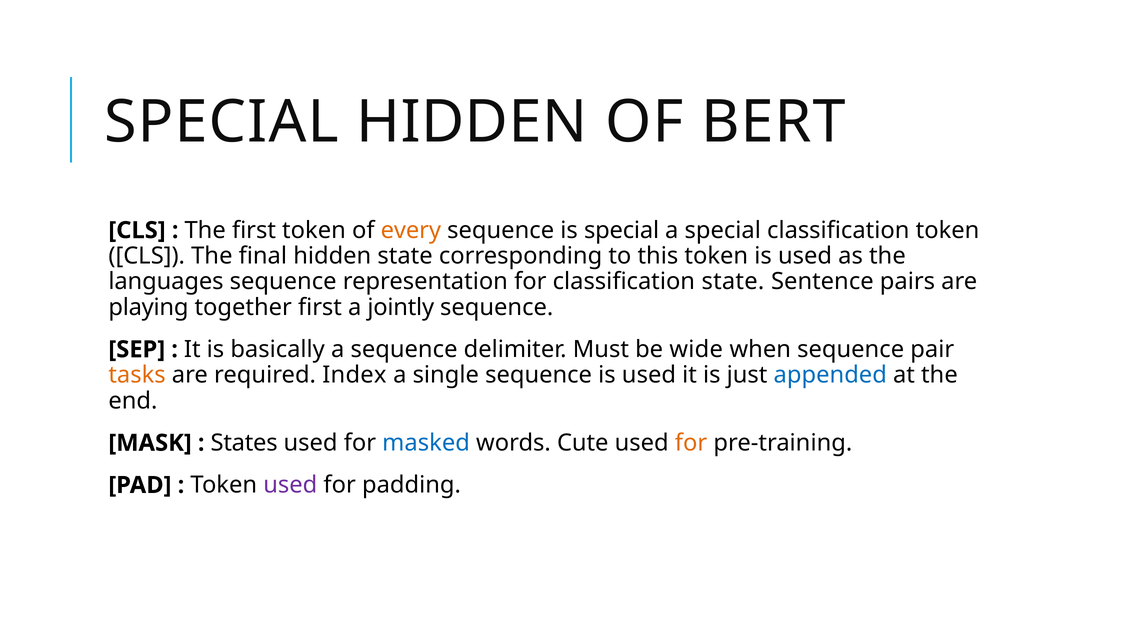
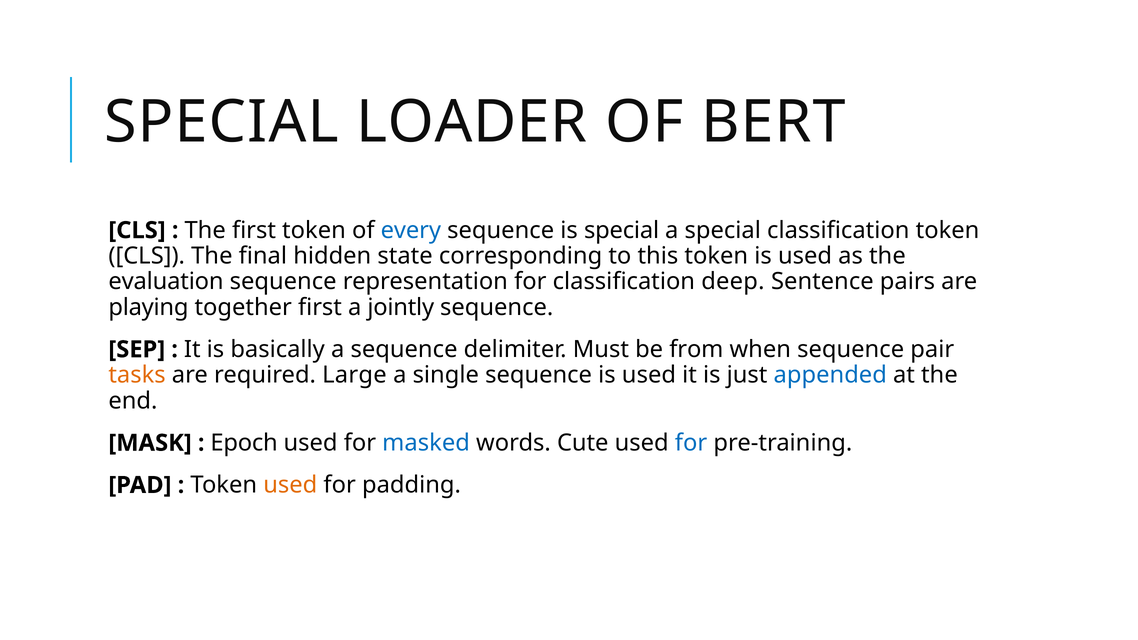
SPECIAL HIDDEN: HIDDEN -> LOADER (472, 122)
every colour: orange -> blue (411, 230)
languages: languages -> evaluation (166, 282)
classification state: state -> deep (733, 282)
wide: wide -> from (696, 349)
Index: Index -> Large (354, 375)
States: States -> Epoch (244, 443)
for colour: orange -> blue (691, 443)
used colour: purple -> orange (290, 485)
